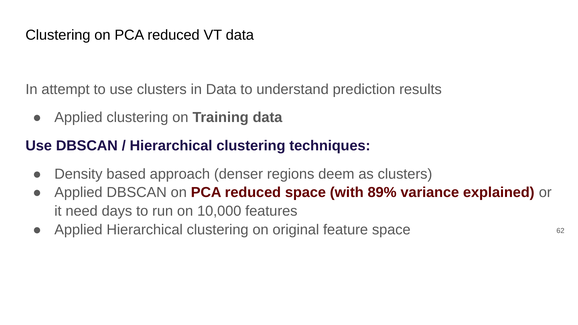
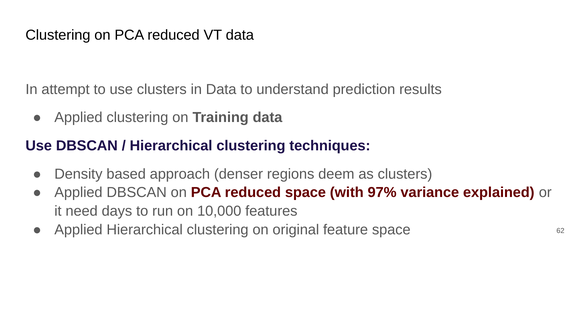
89%: 89% -> 97% (382, 193)
